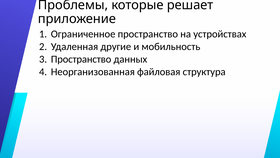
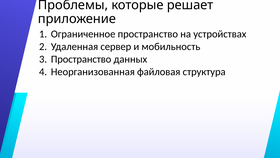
другие: другие -> сервер (116, 46)
